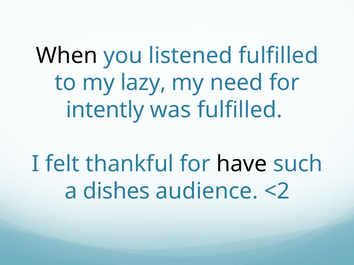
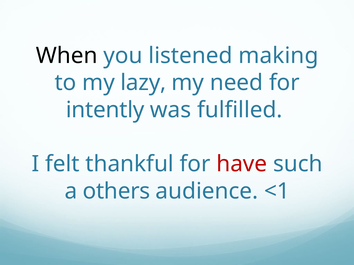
listened fulfilled: fulfilled -> making (278, 56)
have colour: black -> red (242, 164)
dishes: dishes -> others (116, 191)
<2: <2 -> <1 (277, 191)
